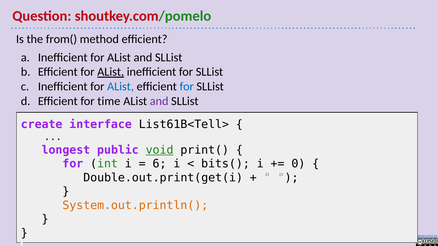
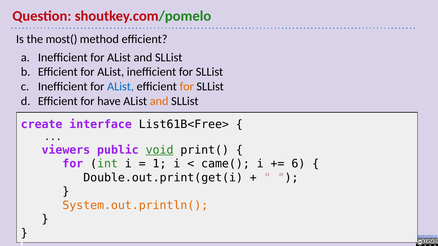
from(: from( -> most( (61, 39)
AList underline: present -> none (111, 72)
for colour: blue -> orange (187, 87)
time: time -> have (109, 101)
and colour: purple -> orange (159, 101)
List61B<Tell>: List61B<Tell> -> List61B<Free> (184, 125)
longest: longest -> viewers (66, 150)
6: 6 -> 1 (160, 164)
bits(: bits( -> came( (225, 164)
0: 0 -> 6 (298, 164)
